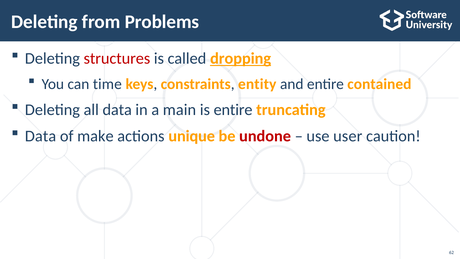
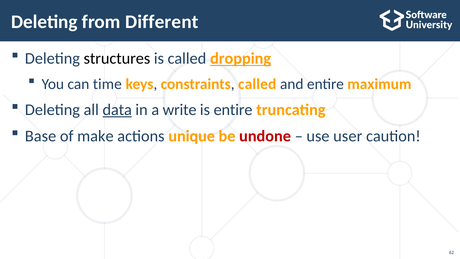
Problems: Problems -> Different (162, 22)
structures colour: red -> black (117, 58)
constraints entity: entity -> called (257, 84)
contained: contained -> maximum (379, 84)
data underline: none -> present (117, 110)
main: main -> write (180, 110)
Data: Data -> Base (41, 136)
